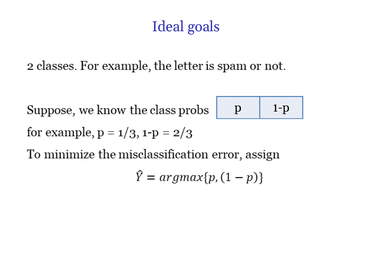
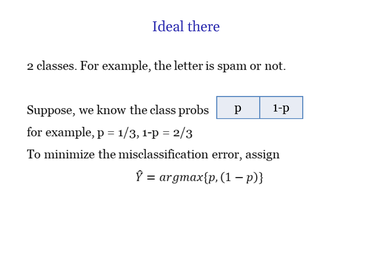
goals: goals -> there (204, 27)
